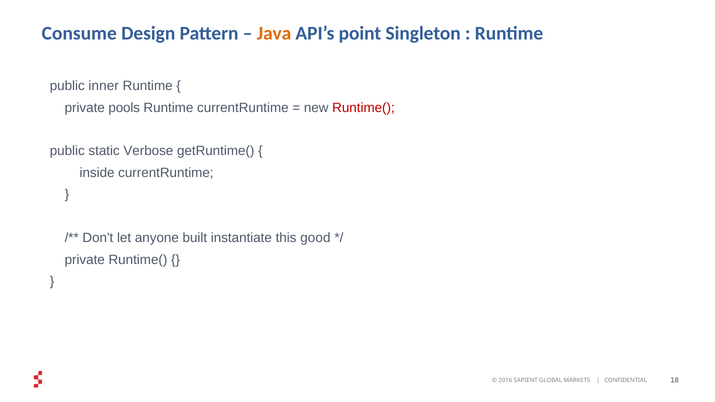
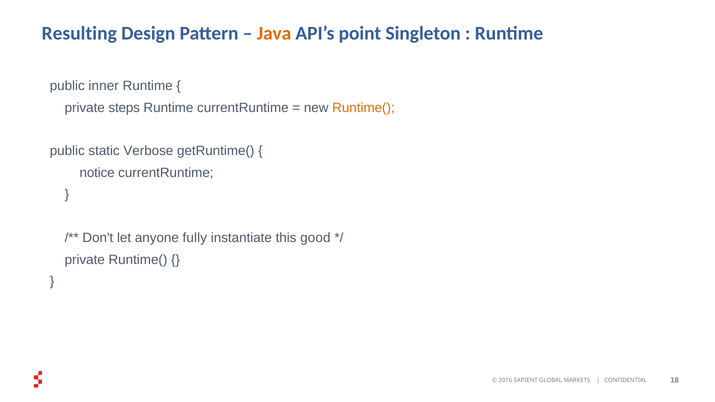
Consume: Consume -> Resulting (79, 34)
pools: pools -> steps (124, 108)
Runtime( colour: red -> orange (363, 108)
inside: inside -> notice (97, 173)
built: built -> fully (195, 238)
